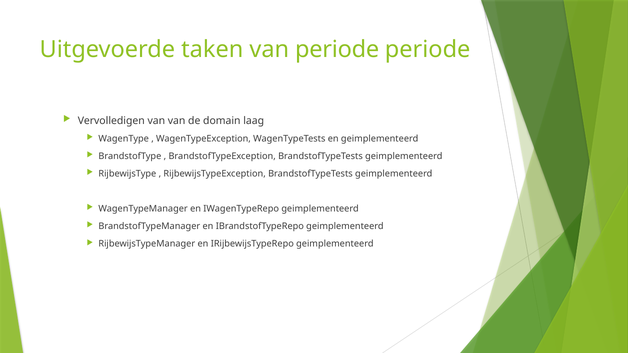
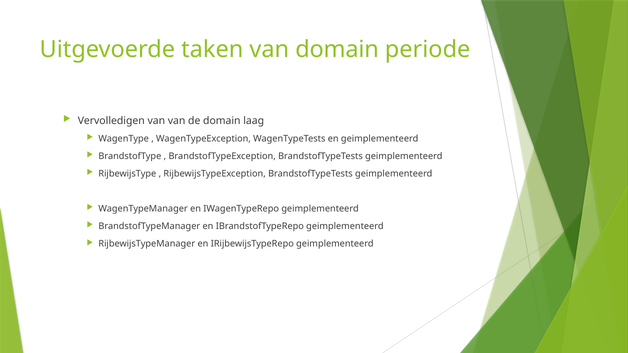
van periode: periode -> domain (337, 50)
